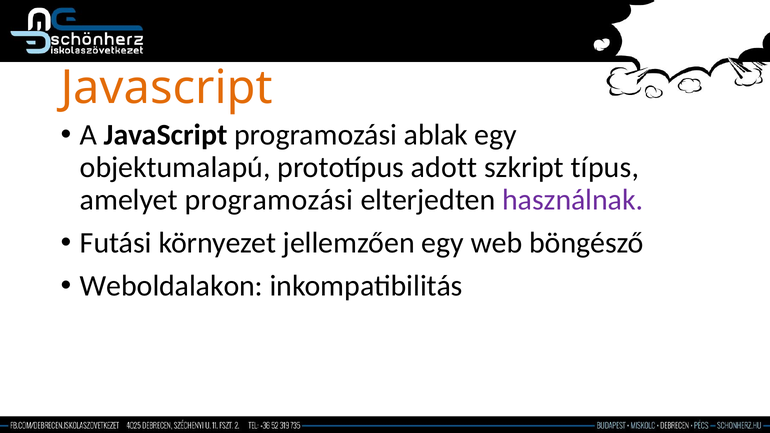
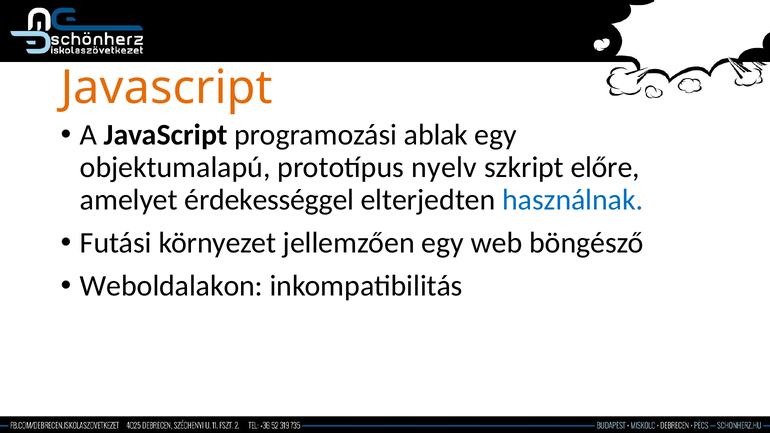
adott: adott -> nyelv (444, 167)
típus: típus -> előre (605, 167)
amelyet programozási: programozási -> érdekességgel (269, 200)
használnak colour: purple -> blue (573, 200)
